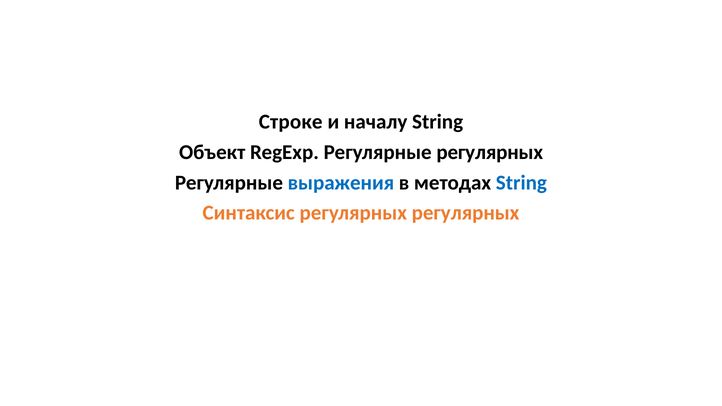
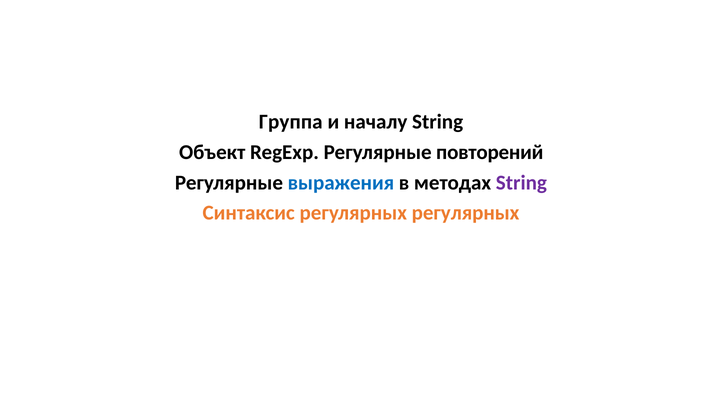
Строке: Строке -> Группа (291, 122)
Регулярные регулярных: регулярных -> повторений (490, 152)
String colour: blue -> purple (521, 183)
